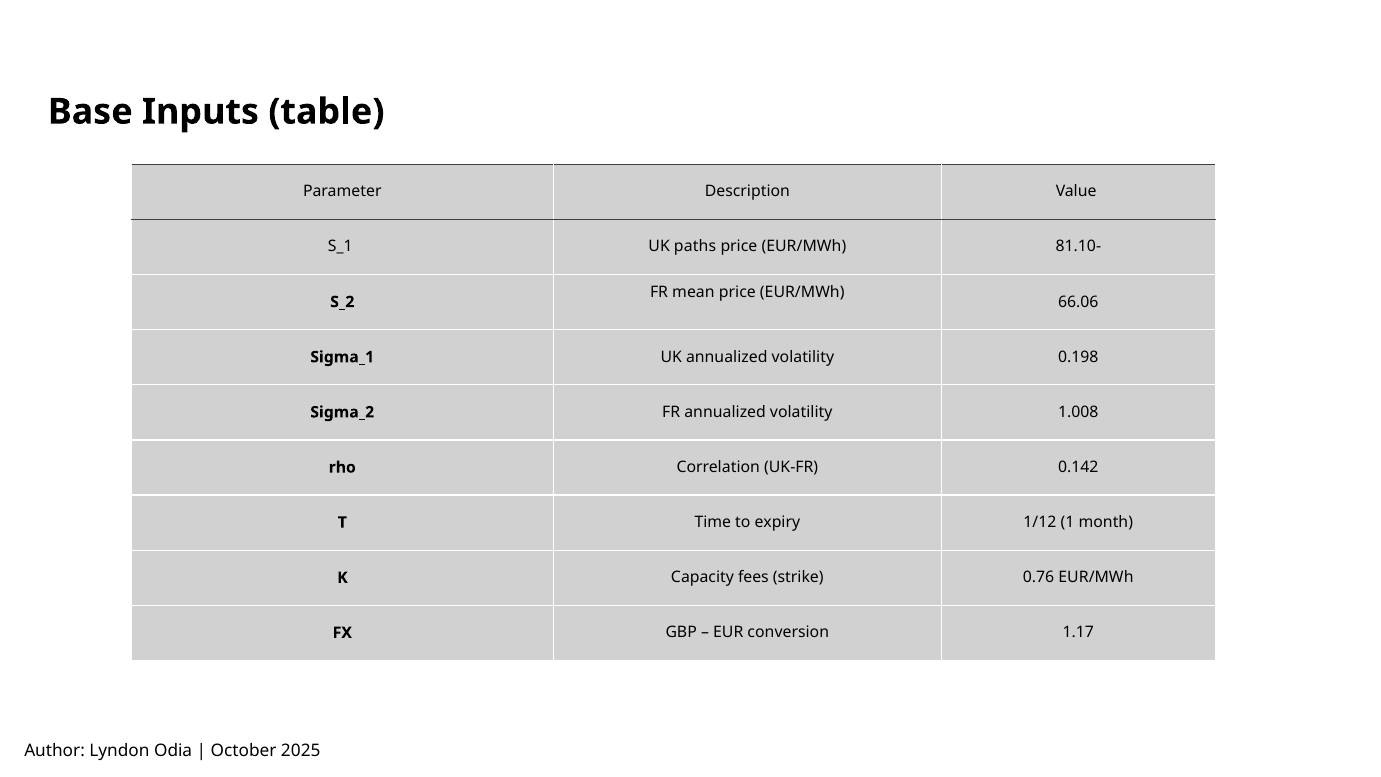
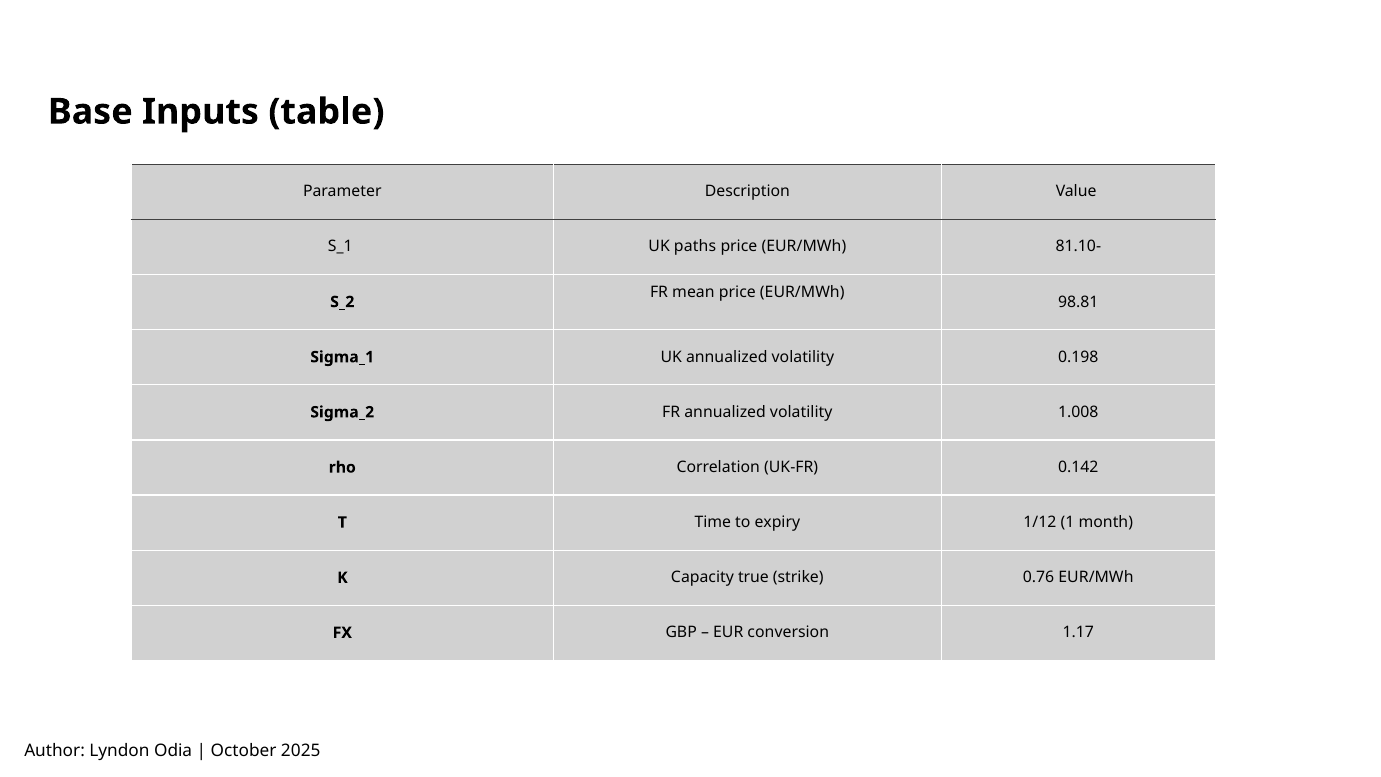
66.06: 66.06 -> 98.81 (1078, 302)
fees: fees -> true (753, 577)
